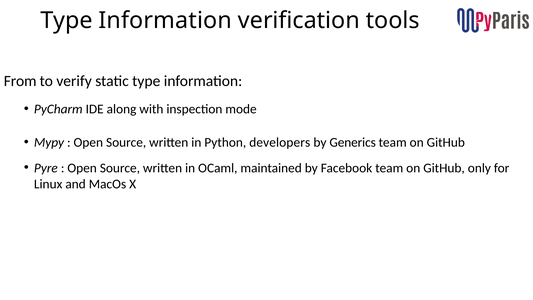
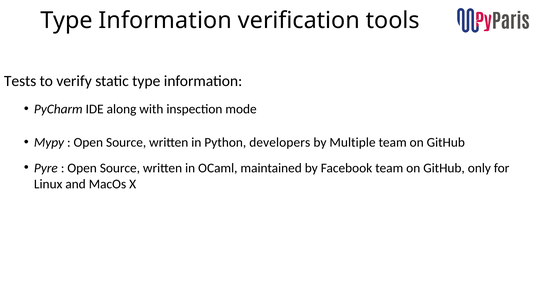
From: From -> Tests (20, 81)
Generics: Generics -> Multiple (353, 142)
